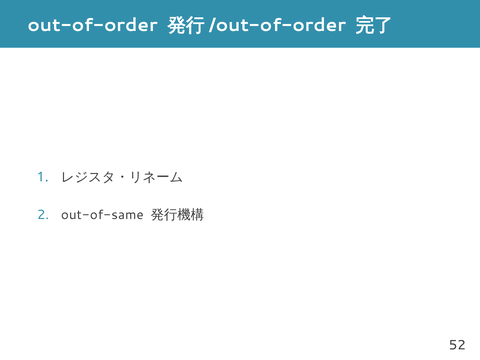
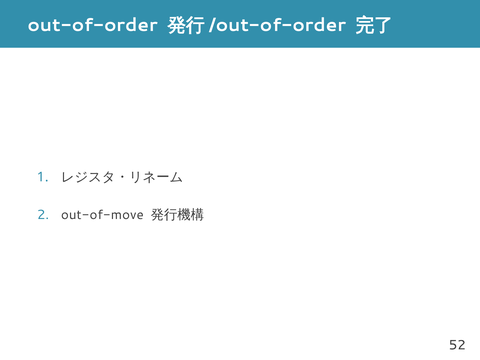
out-of-same: out-of-same -> out-of-move (102, 215)
